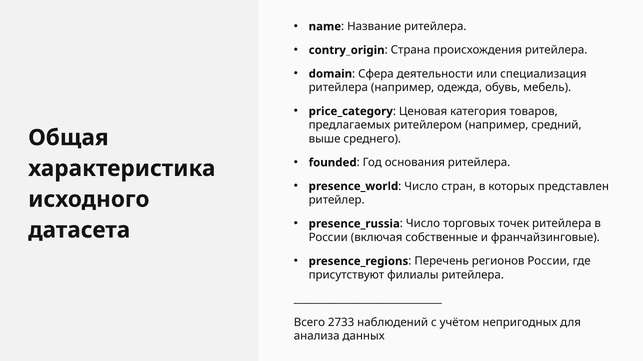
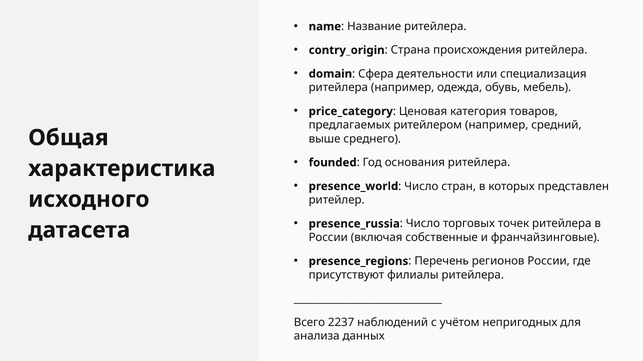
2733: 2733 -> 2237 (341, 323)
